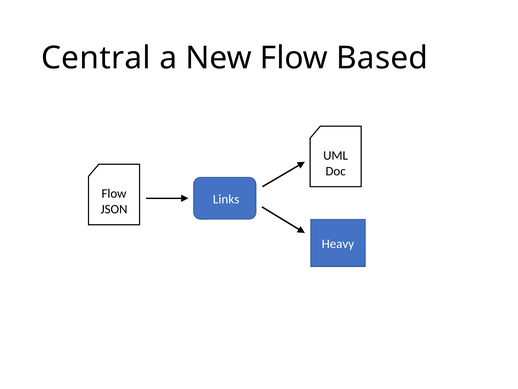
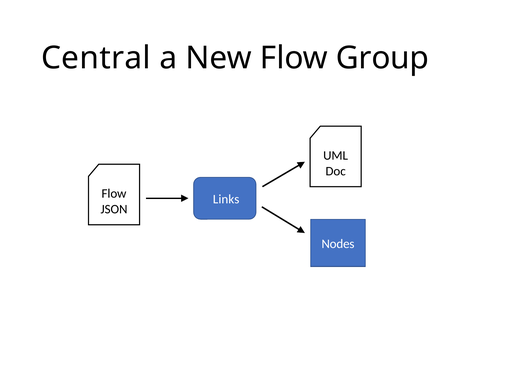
Based: Based -> Group (382, 58)
Heavy: Heavy -> Nodes (338, 243)
